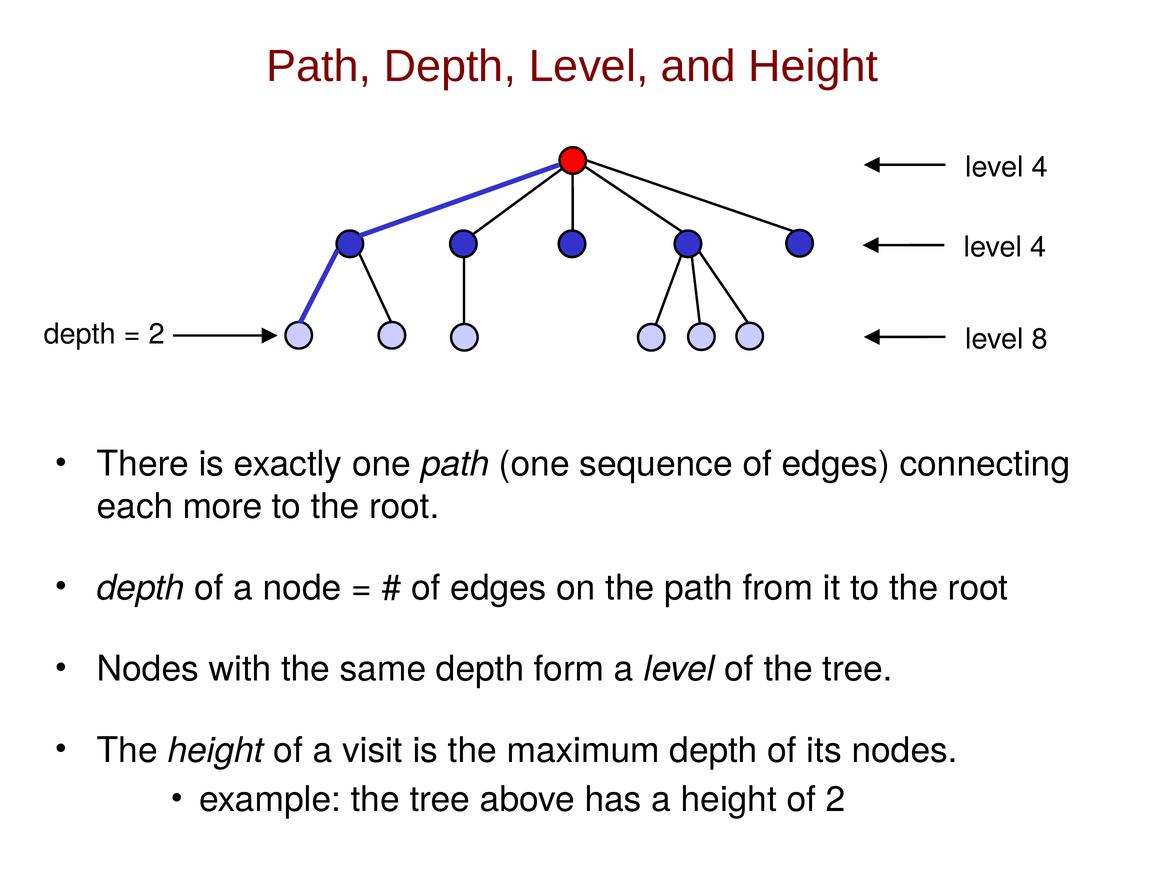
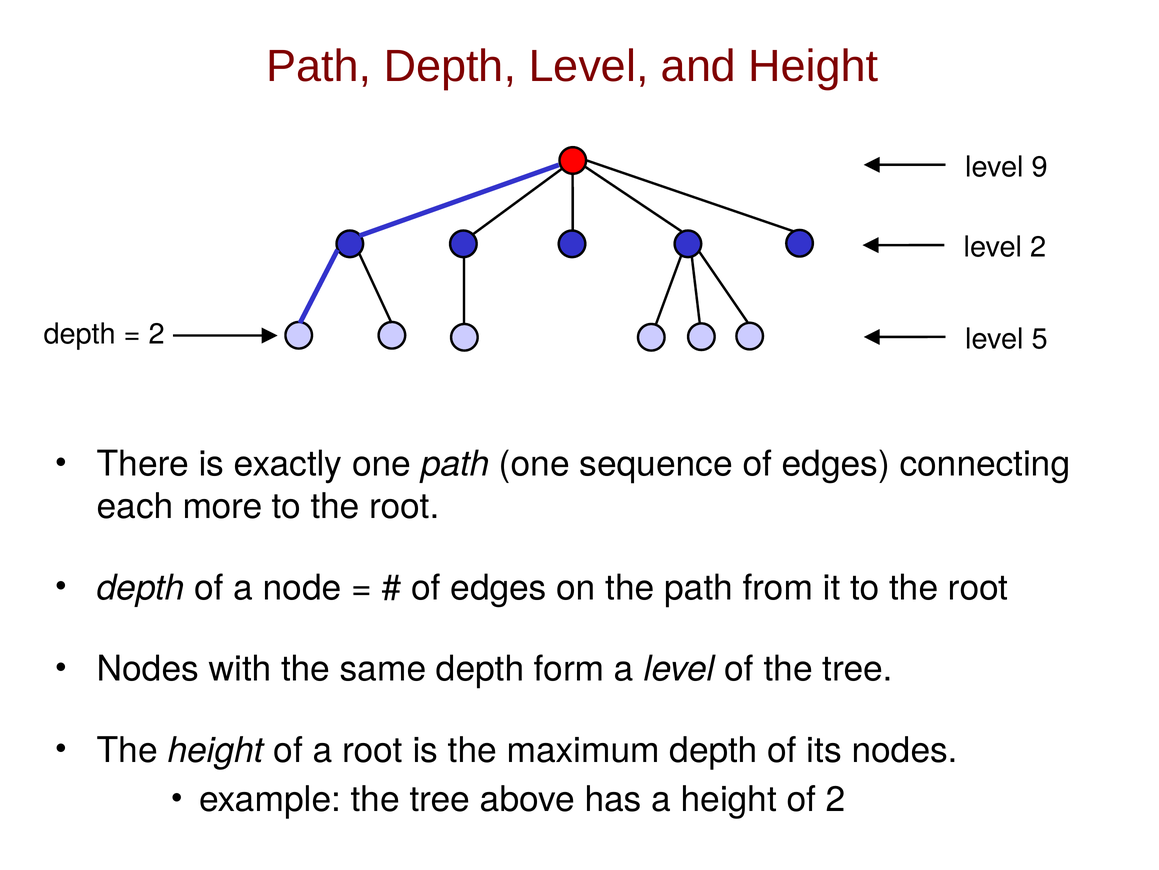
4: 4 -> 9 (1040, 167)
4: 4 -> 2 (1038, 247)
8: 8 -> 5 (1040, 339)
a visit: visit -> root (372, 750)
